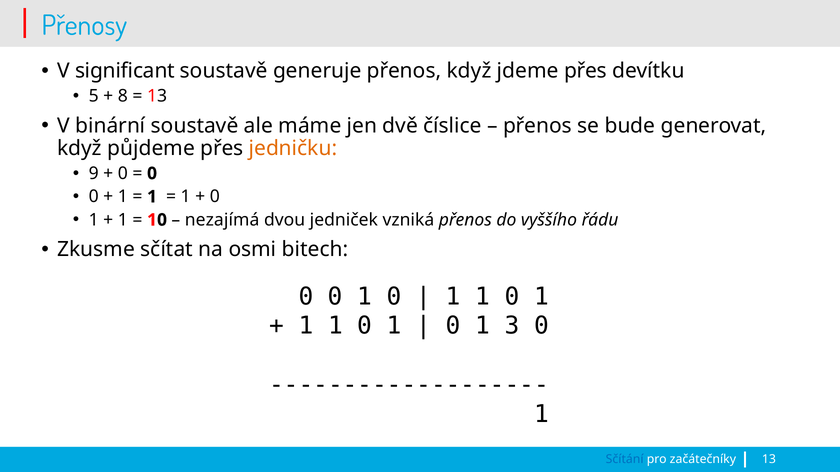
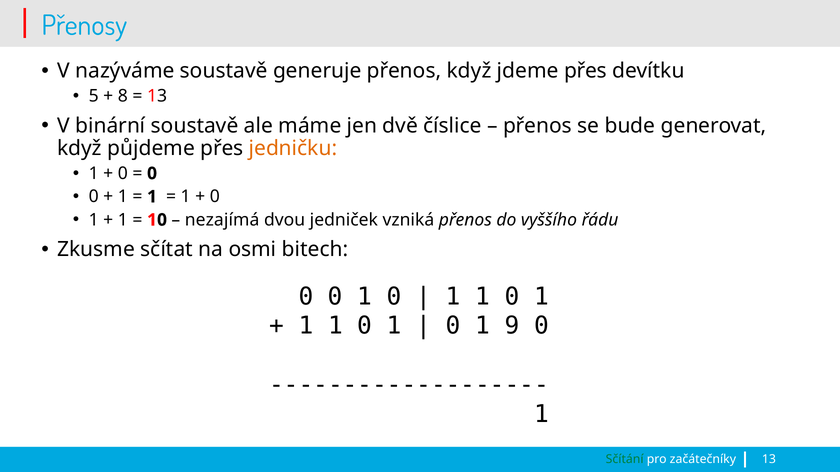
significant: significant -> nazýváme (125, 71)
9: 9 -> 1 (94, 174)
3: 3 -> 9 (512, 326)
Sčítání colour: blue -> green (625, 460)
